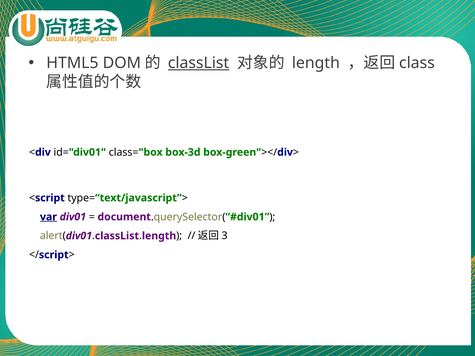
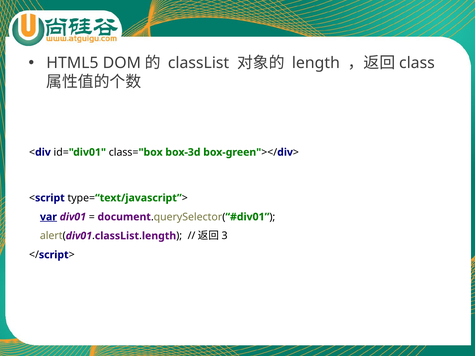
classList underline: present -> none (199, 63)
